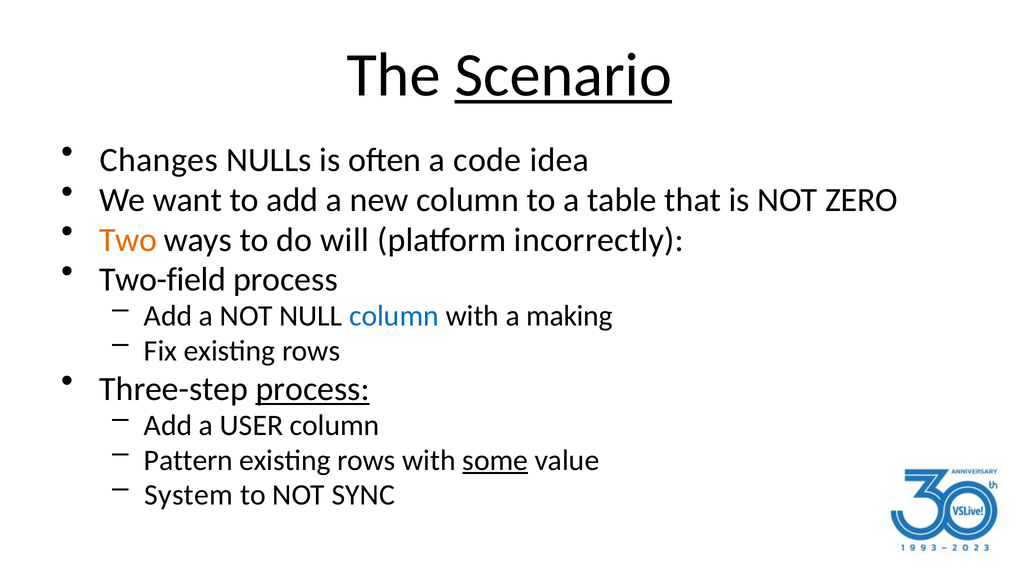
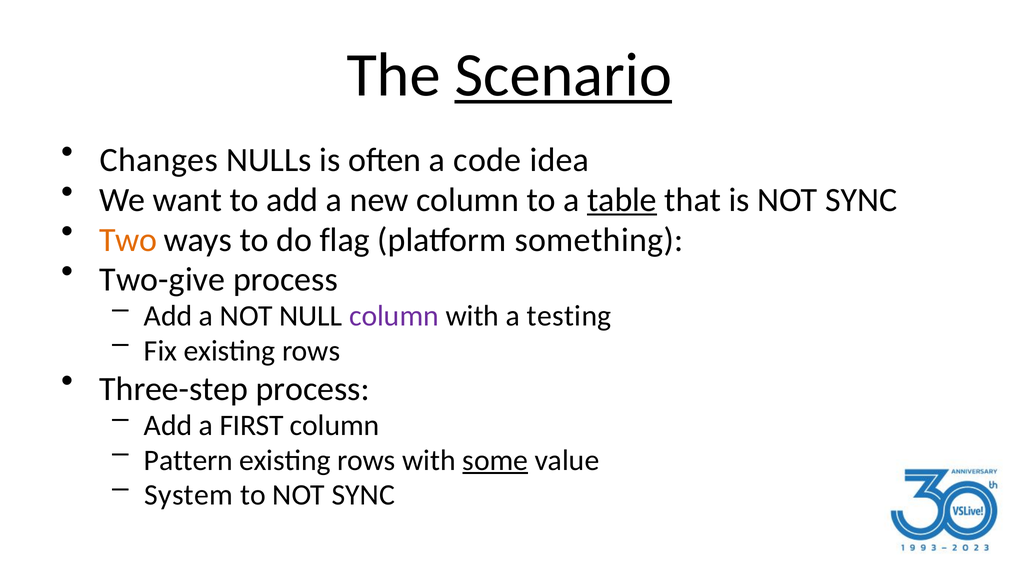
table underline: none -> present (622, 200)
is NOT ZERO: ZERO -> SYNC (861, 200)
will: will -> flag (345, 240)
incorrectly: incorrectly -> something (599, 240)
Two-field: Two-field -> Two-give (162, 280)
column colour: blue -> purple (394, 316)
making: making -> testing (569, 316)
process underline: present -> none (313, 389)
USER: USER -> FIRST (252, 426)
